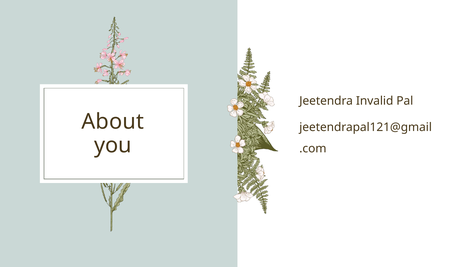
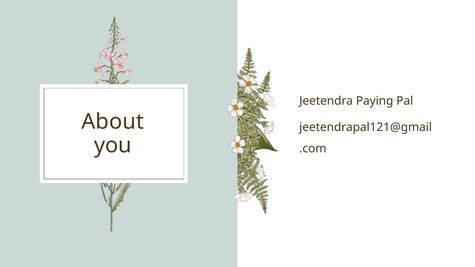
Invalid: Invalid -> Paying (375, 101)
